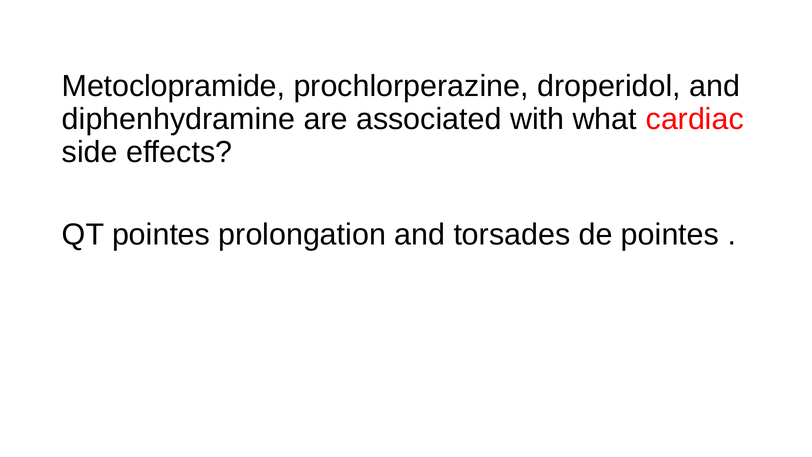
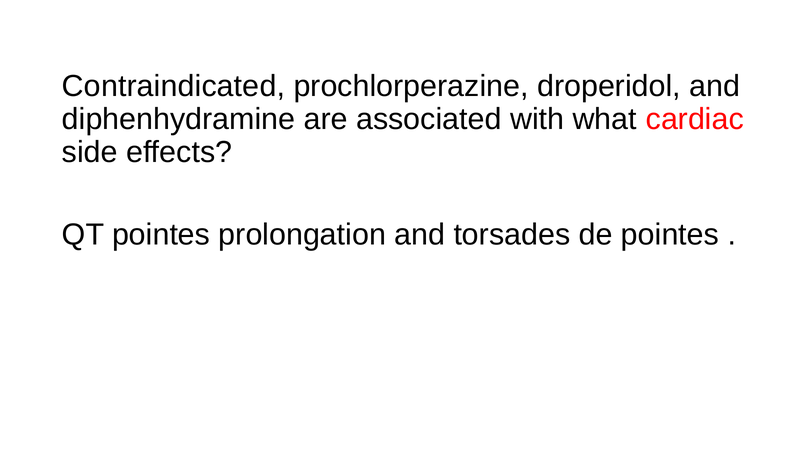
Metoclopramide: Metoclopramide -> Contraindicated (173, 86)
